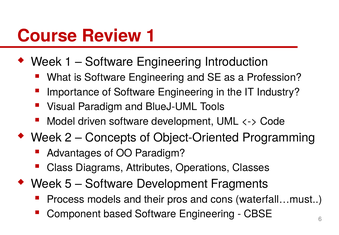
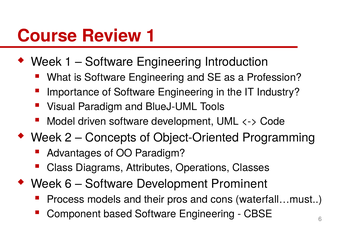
Week 5: 5 -> 6 (68, 184)
Fragments: Fragments -> Prominent (239, 184)
